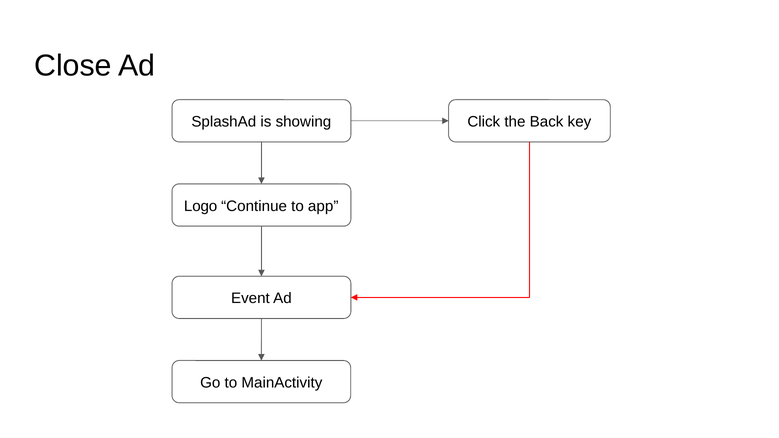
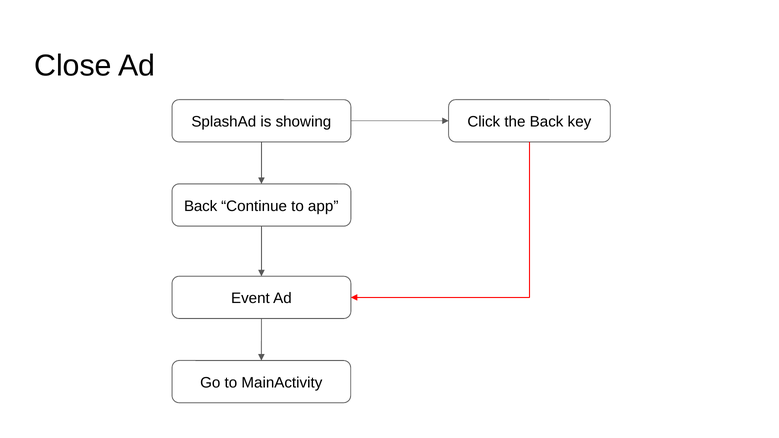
Logo: Logo -> Back (201, 206)
